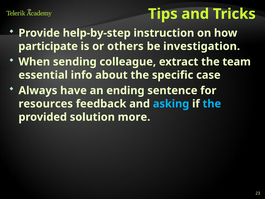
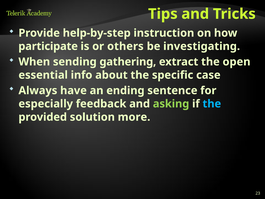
investigation: investigation -> investigating (202, 46)
colleague: colleague -> gathering (128, 62)
team: team -> open (237, 62)
resources: resources -> especially (46, 104)
asking colour: light blue -> light green (171, 104)
